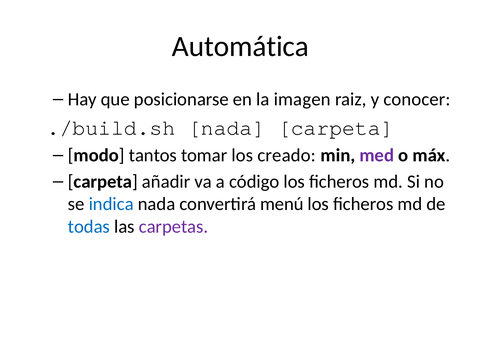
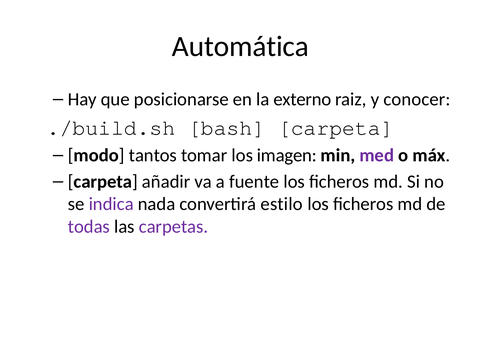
imagen: imagen -> externo (302, 99)
./build.sh nada: nada -> bash (227, 128)
creado: creado -> imagen (287, 155)
código: código -> fuente (254, 181)
indica colour: blue -> purple (111, 204)
menú: menú -> estilo (282, 204)
todas colour: blue -> purple (89, 226)
